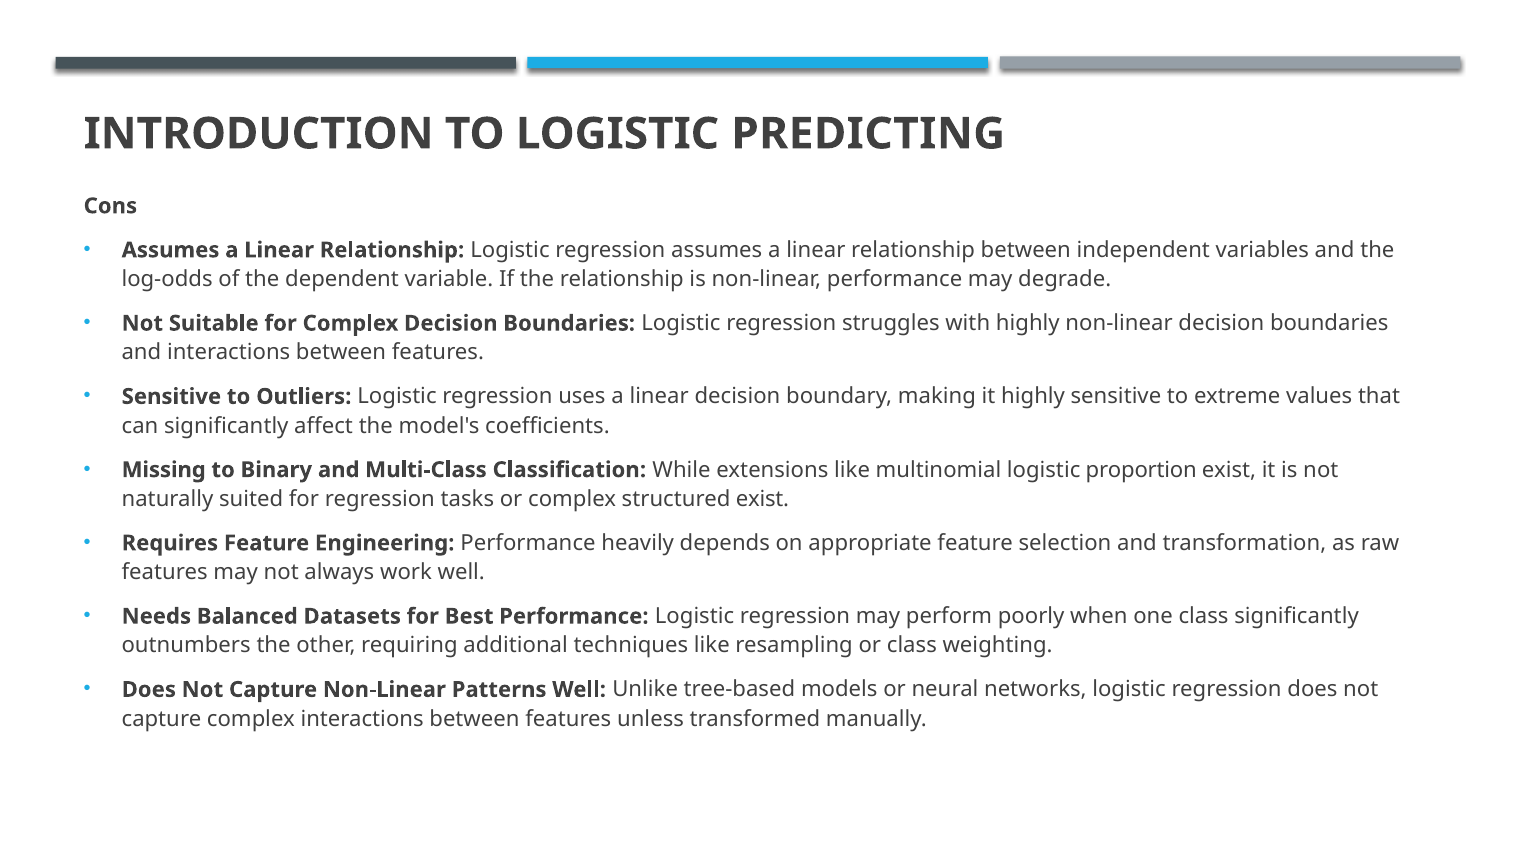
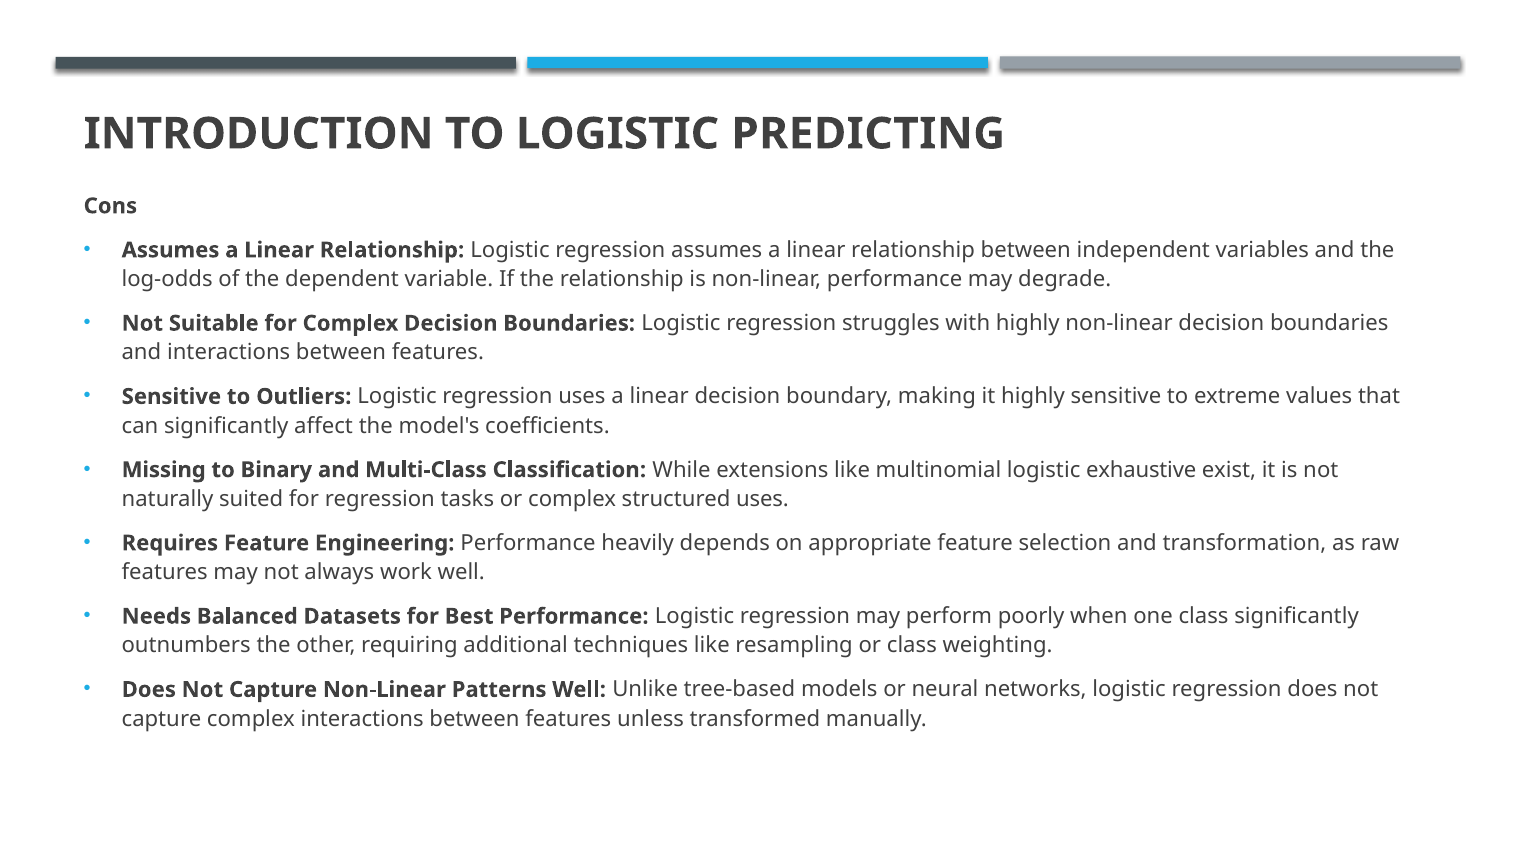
proportion: proportion -> exhaustive (1141, 470)
structured exist: exist -> uses (762, 499)
